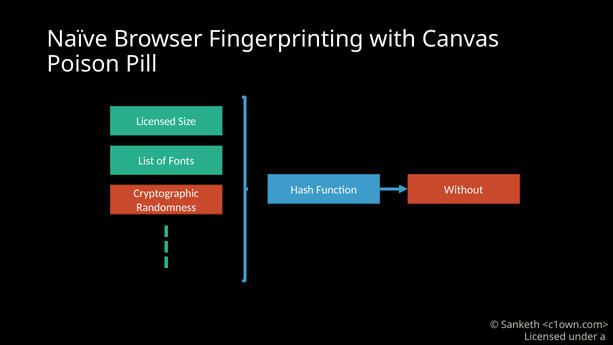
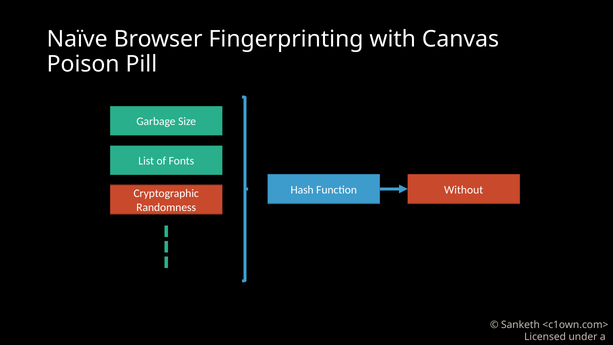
Licensed: Licensed -> Garbage (156, 122)
